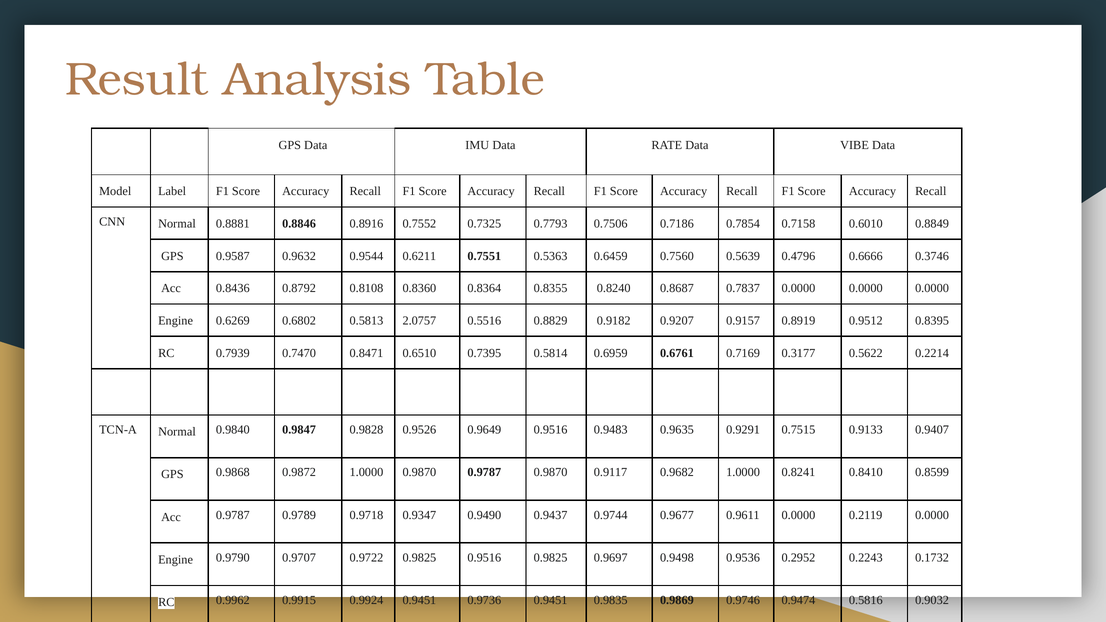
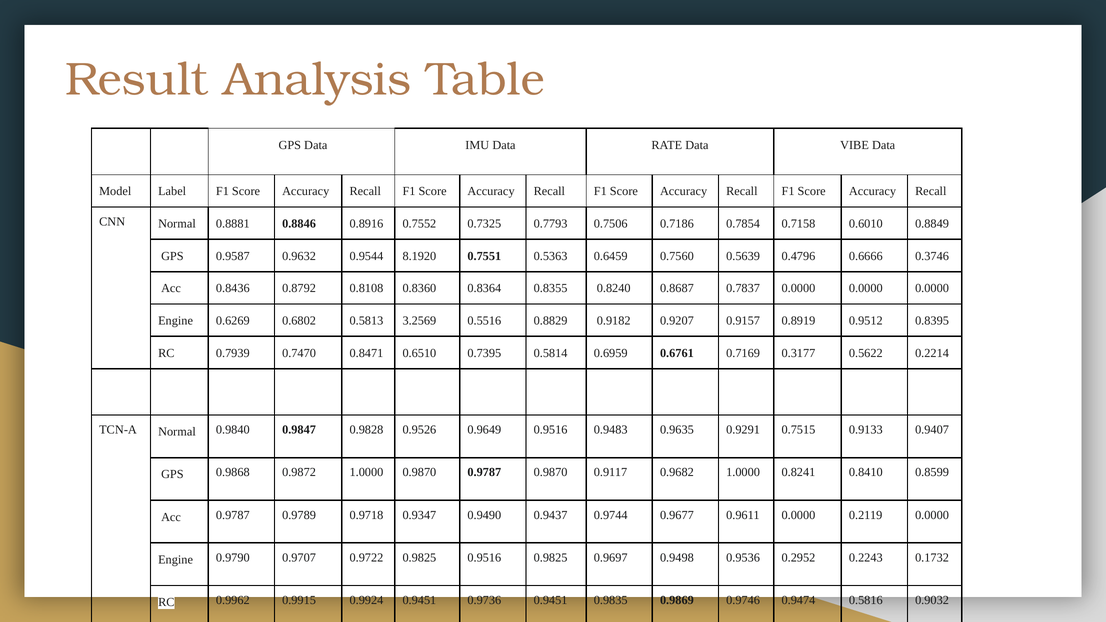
0.6211: 0.6211 -> 8.1920 (419, 256)
2.0757: 2.0757 -> 3.2569 (419, 321)
